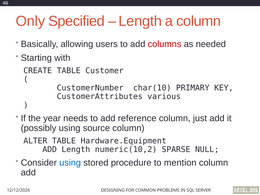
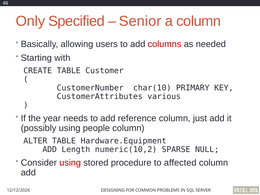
Length: Length -> Senior (140, 21)
source: source -> people (96, 128)
using colour: blue -> red (70, 163)
mention: mention -> affected (180, 163)
